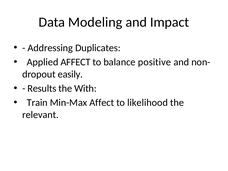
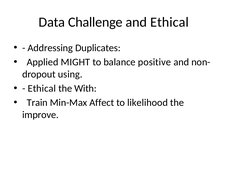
Modeling: Modeling -> Challenge (95, 22)
and Impact: Impact -> Ethical (170, 22)
Applied AFFECT: AFFECT -> MIGHT (75, 62)
easily: easily -> using (70, 74)
Results: Results -> Ethical (42, 88)
relevant: relevant -> improve (40, 115)
